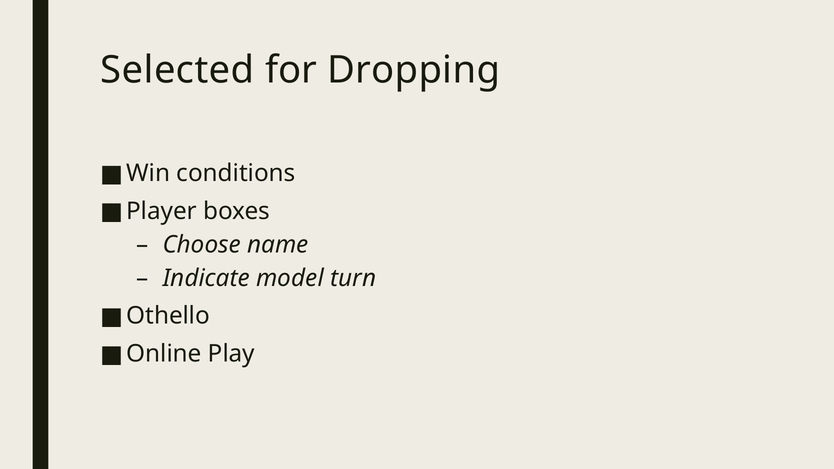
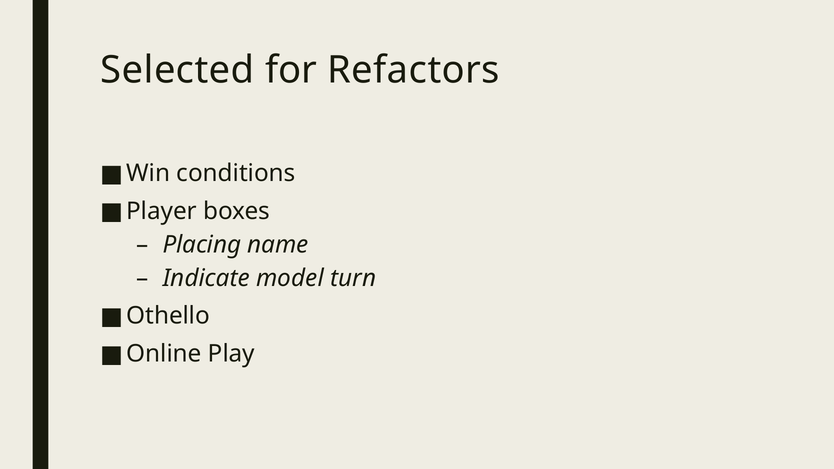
Dropping: Dropping -> Refactors (413, 70)
Choose: Choose -> Placing (202, 245)
